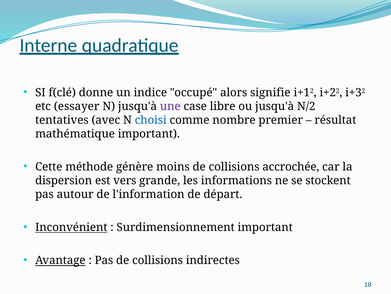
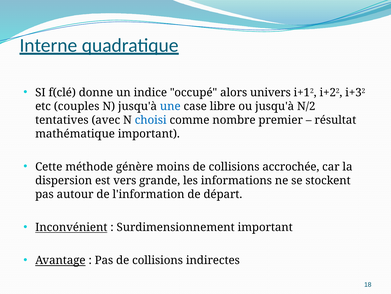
signifie: signifie -> univers (270, 92)
essayer: essayer -> couples (77, 106)
une colour: purple -> blue (170, 106)
